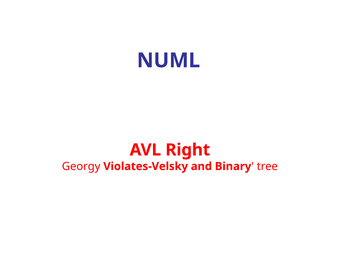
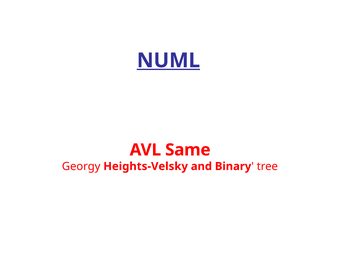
NUML underline: none -> present (168, 60)
Right: Right -> Same (188, 150)
Violates-Velsky: Violates-Velsky -> Heights-Velsky (146, 166)
